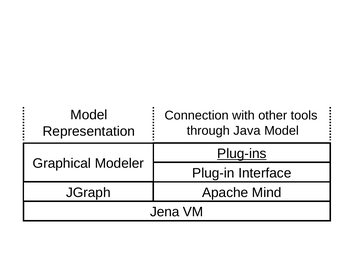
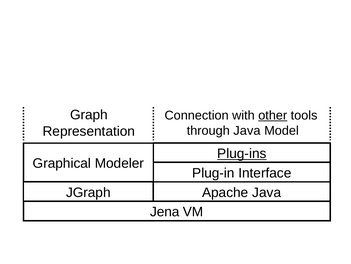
Model: Model -> Graph (89, 115)
other underline: none -> present (273, 115)
Apache Mind: Mind -> Java (267, 192)
